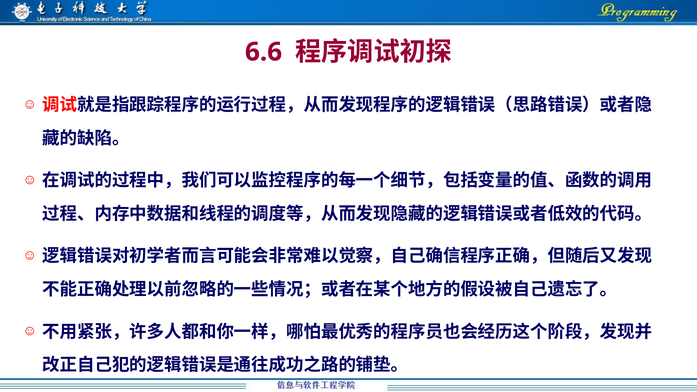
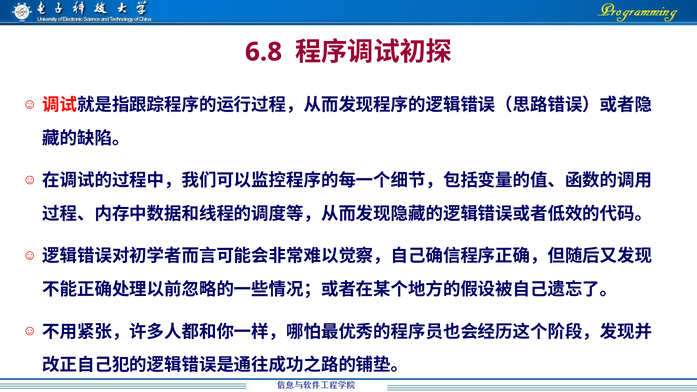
6.6: 6.6 -> 6.8 (264, 52)
